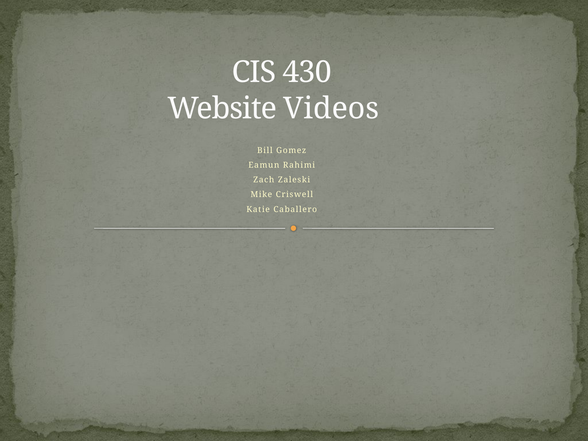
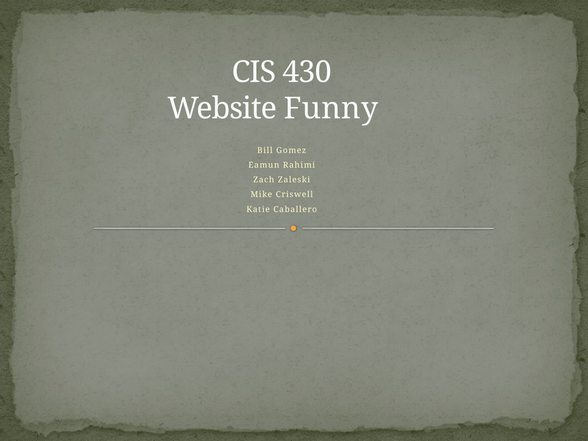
Videos: Videos -> Funny (331, 108)
